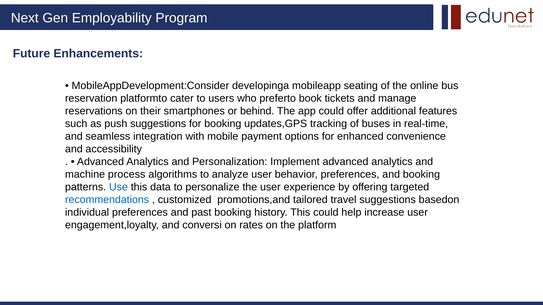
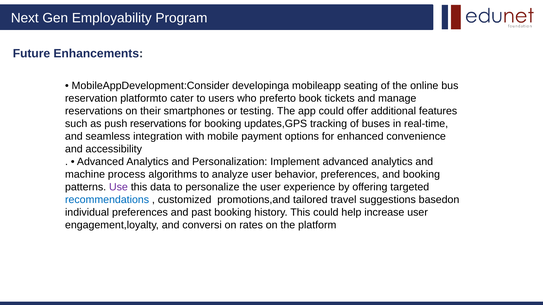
behind: behind -> testing (257, 111)
push suggestions: suggestions -> reservations (158, 124)
Use colour: blue -> purple (118, 187)
